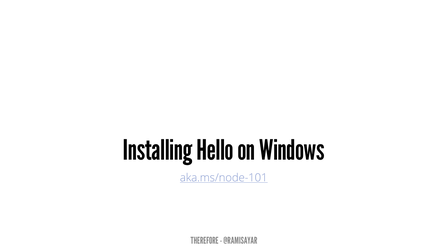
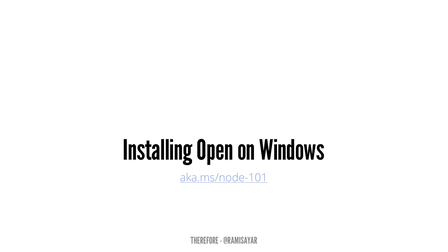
Hello: Hello -> Open (215, 151)
